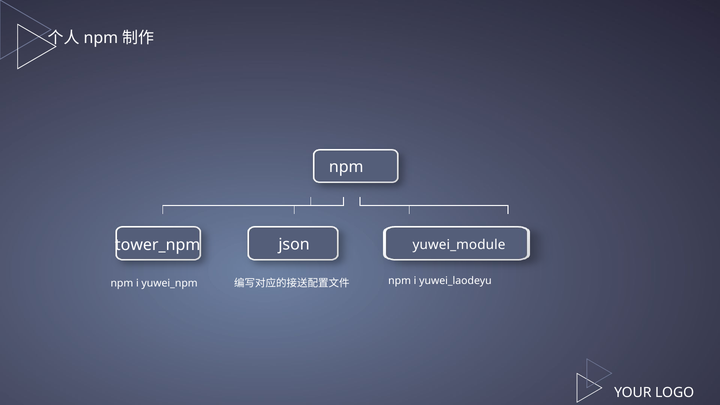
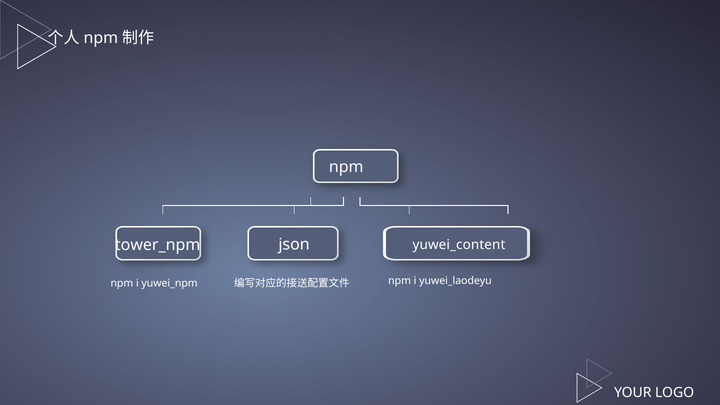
yuwei_module: yuwei_module -> yuwei_content (459, 245)
